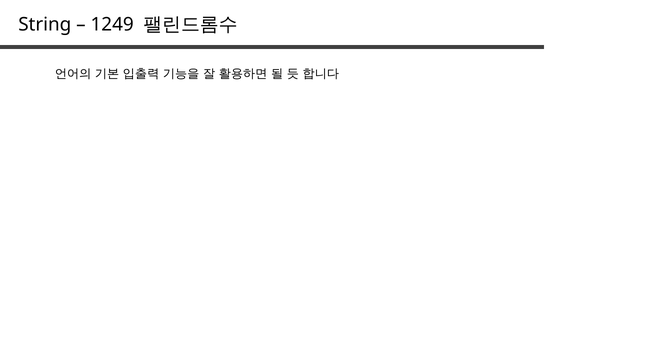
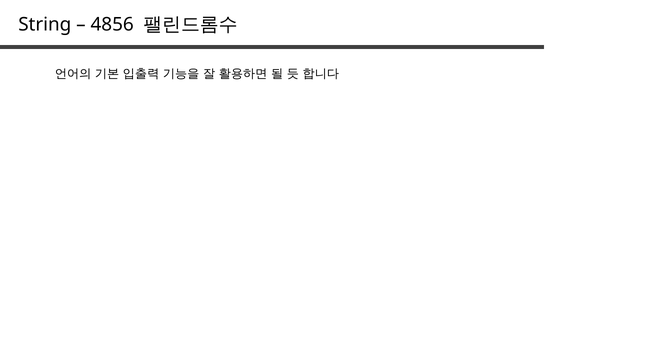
1249: 1249 -> 4856 (112, 24)
